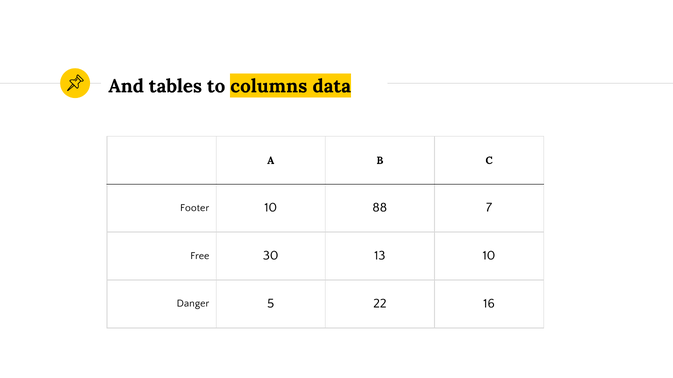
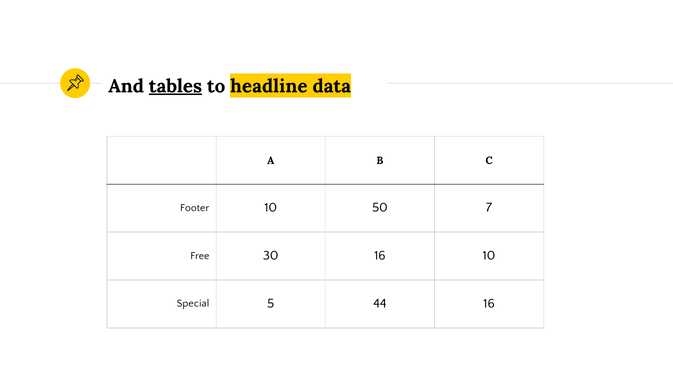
tables underline: none -> present (175, 86)
columns: columns -> headline (269, 86)
88: 88 -> 50 (380, 208)
30 13: 13 -> 16 (380, 256)
Danger: Danger -> Special (193, 304)
22: 22 -> 44 (380, 304)
